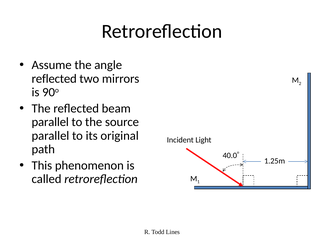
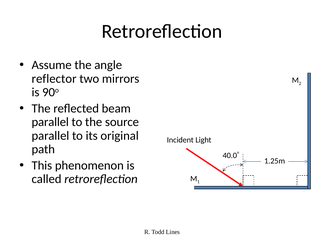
reflected: reflected -> reflector (54, 79)
